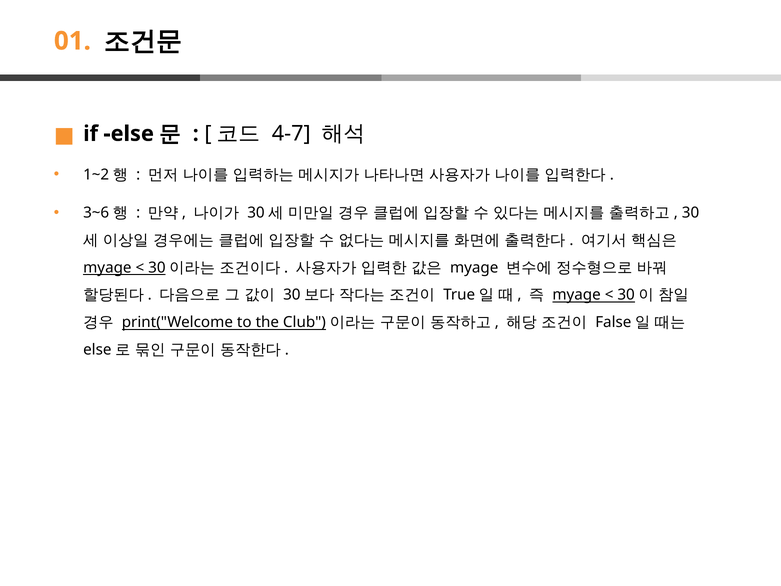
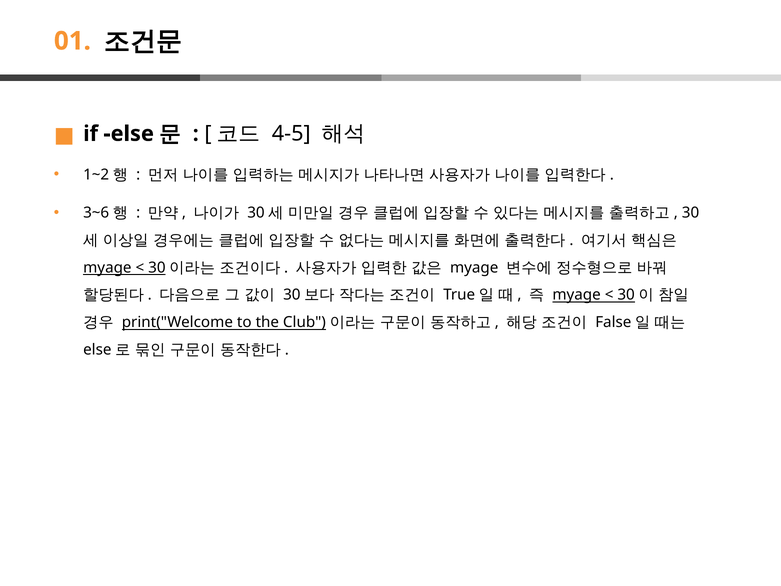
4-7: 4-7 -> 4-5 (291, 134)
